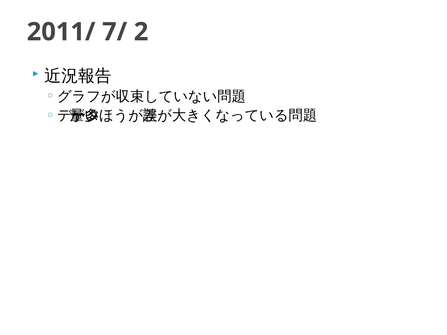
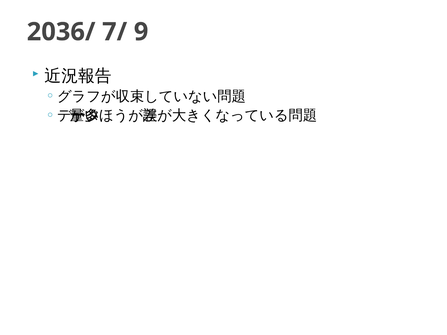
2011/: 2011/ -> 2036/ (61, 32)
2: 2 -> 9 (141, 32)
